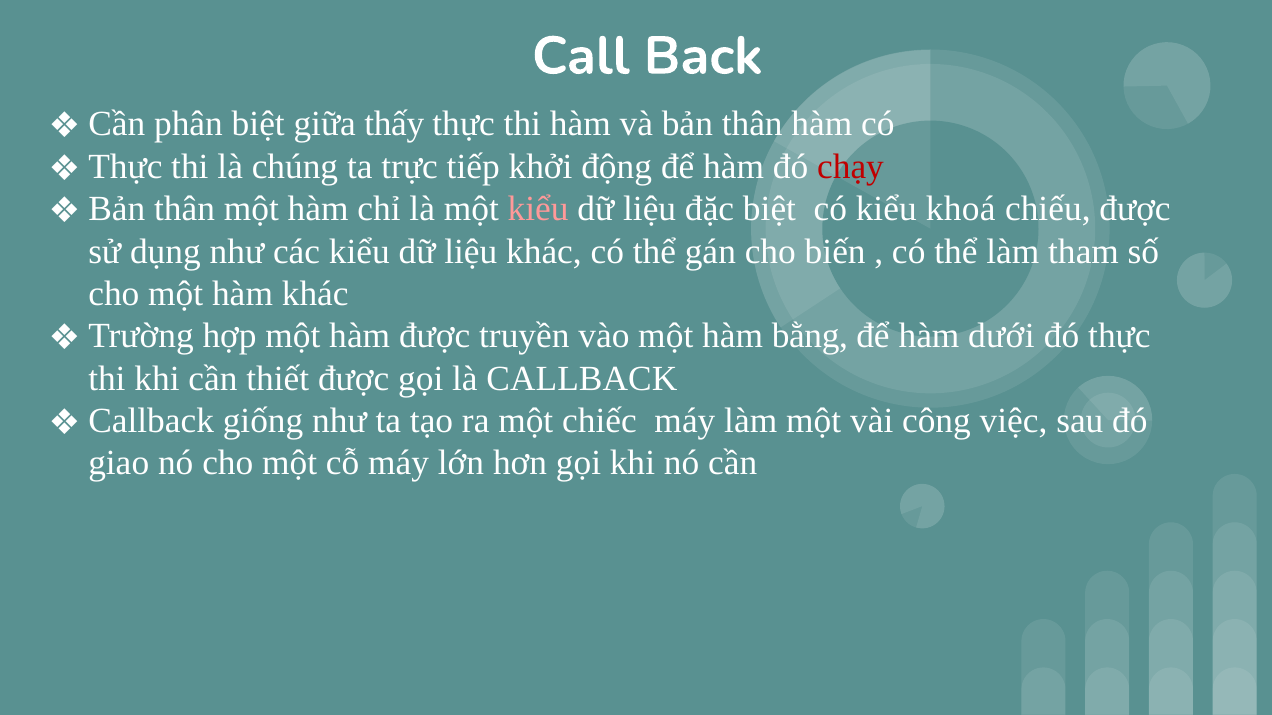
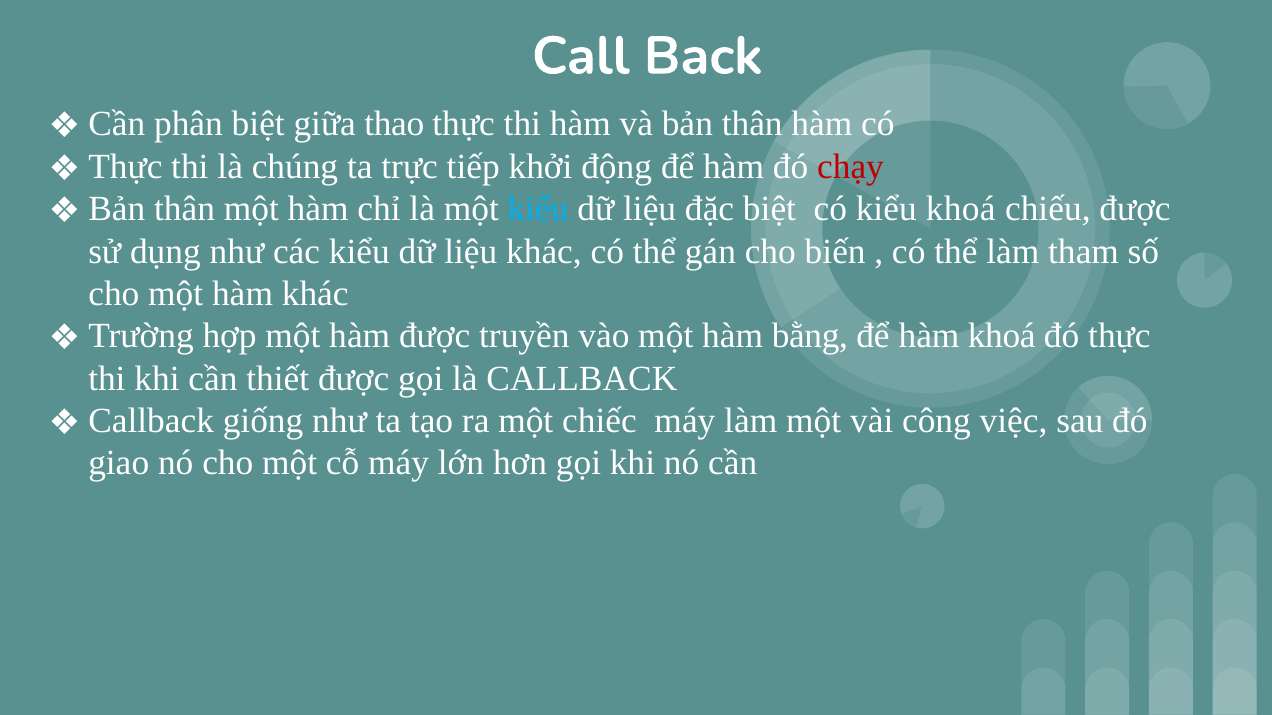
thấy: thấy -> thao (394, 124)
kiểu colour: pink -> light blue (538, 209)
hàm dưới: dưới -> khoá (1002, 336)
